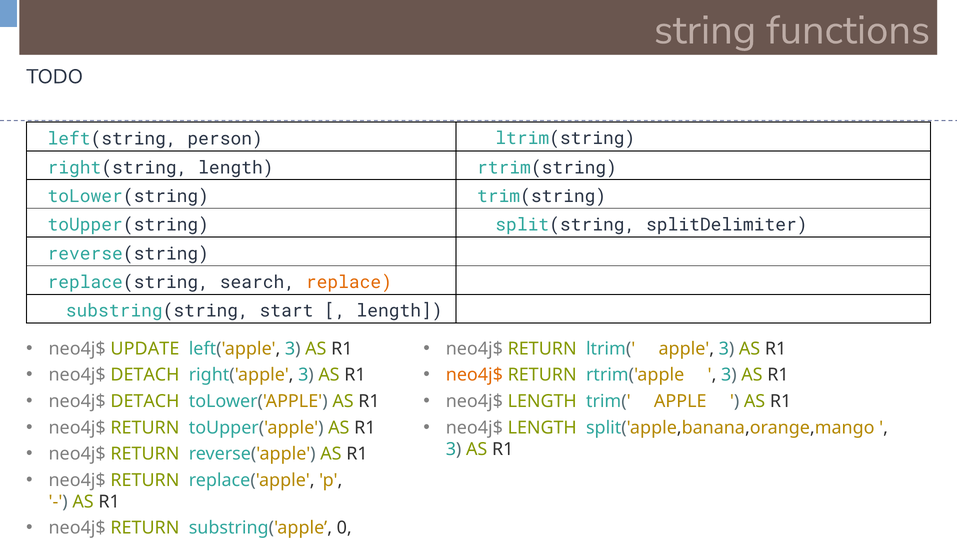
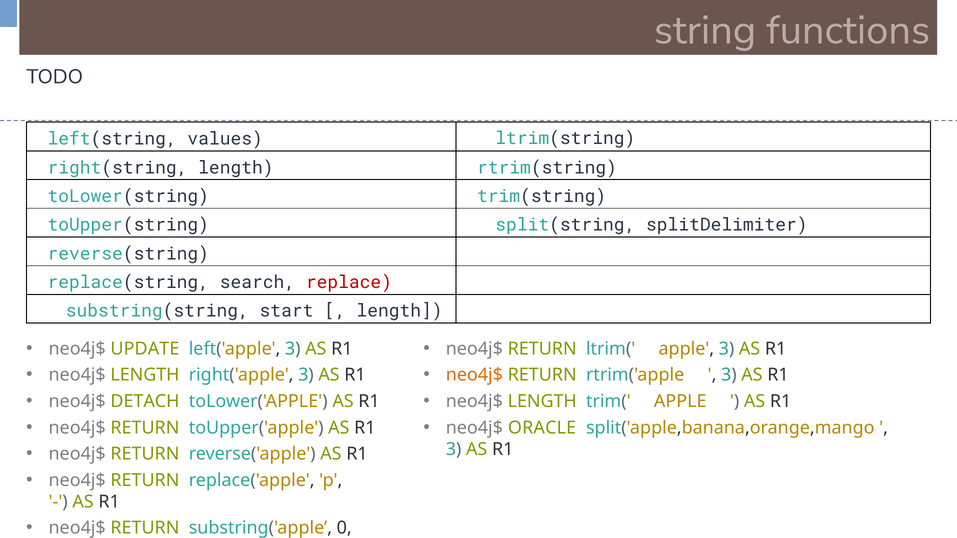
person: person -> values (225, 139)
replace colour: orange -> red (349, 283)
DETACH: DETACH -> LENGTH (145, 375)
LENGTH: LENGTH -> ORACLE (542, 428)
